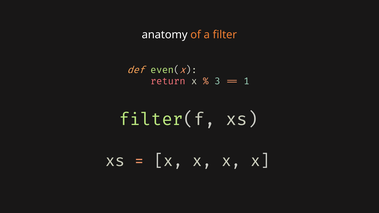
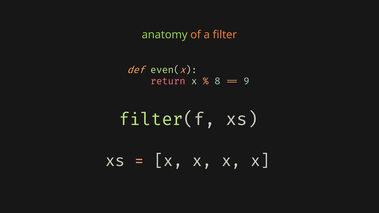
anatomy colour: white -> light green (165, 35)
3: 3 -> 8 (217, 81)
1: 1 -> 9 (247, 81)
